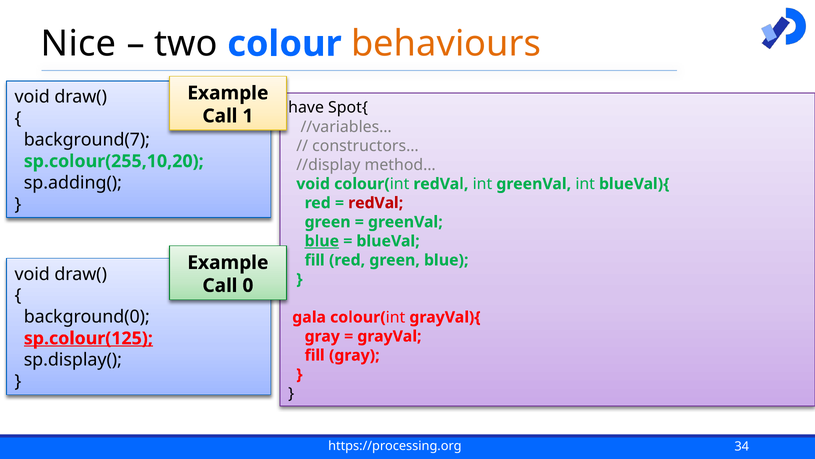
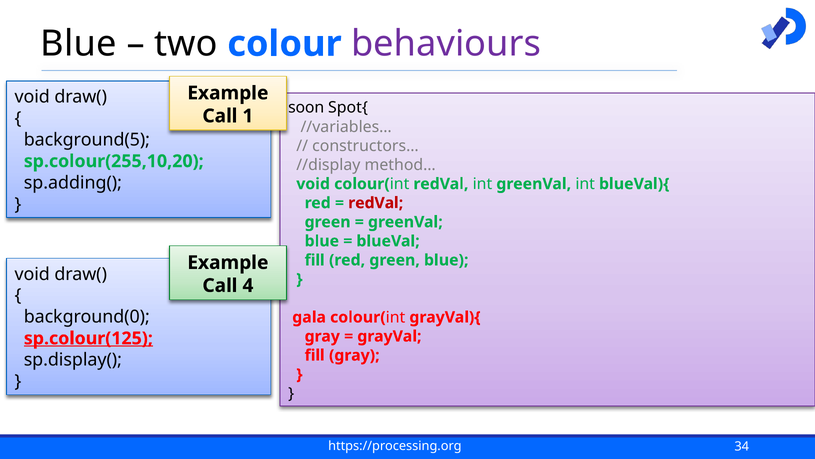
Nice: Nice -> Blue (79, 44)
behaviours colour: orange -> purple (446, 44)
have: have -> soon (306, 108)
background(7: background(7 -> background(5 (87, 140)
blue underline: present -> none (322, 241)
0: 0 -> 4 (248, 285)
